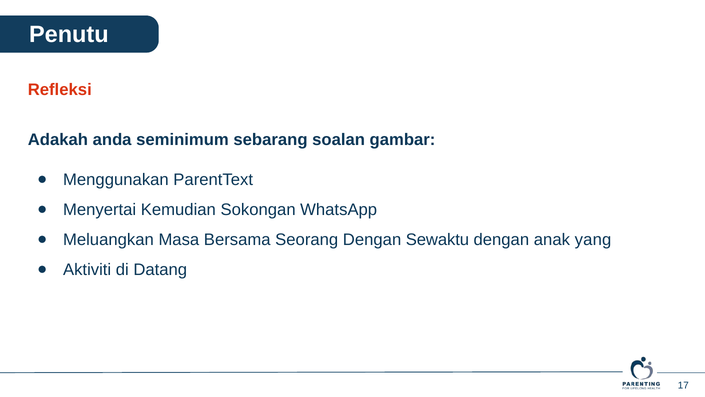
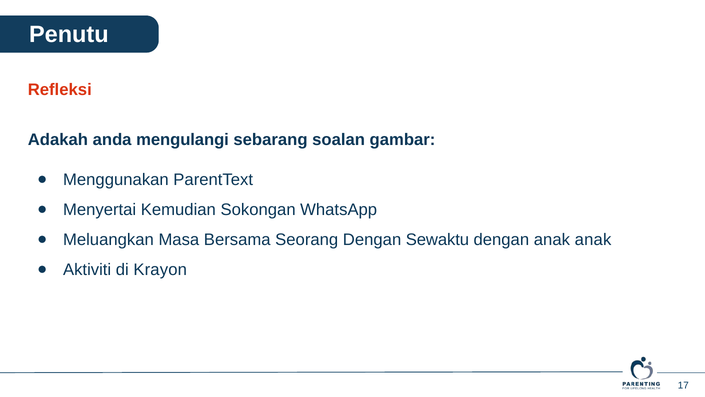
seminimum: seminimum -> mengulangi (183, 140)
anak yang: yang -> anak (593, 239)
Datang: Datang -> Krayon (160, 269)
